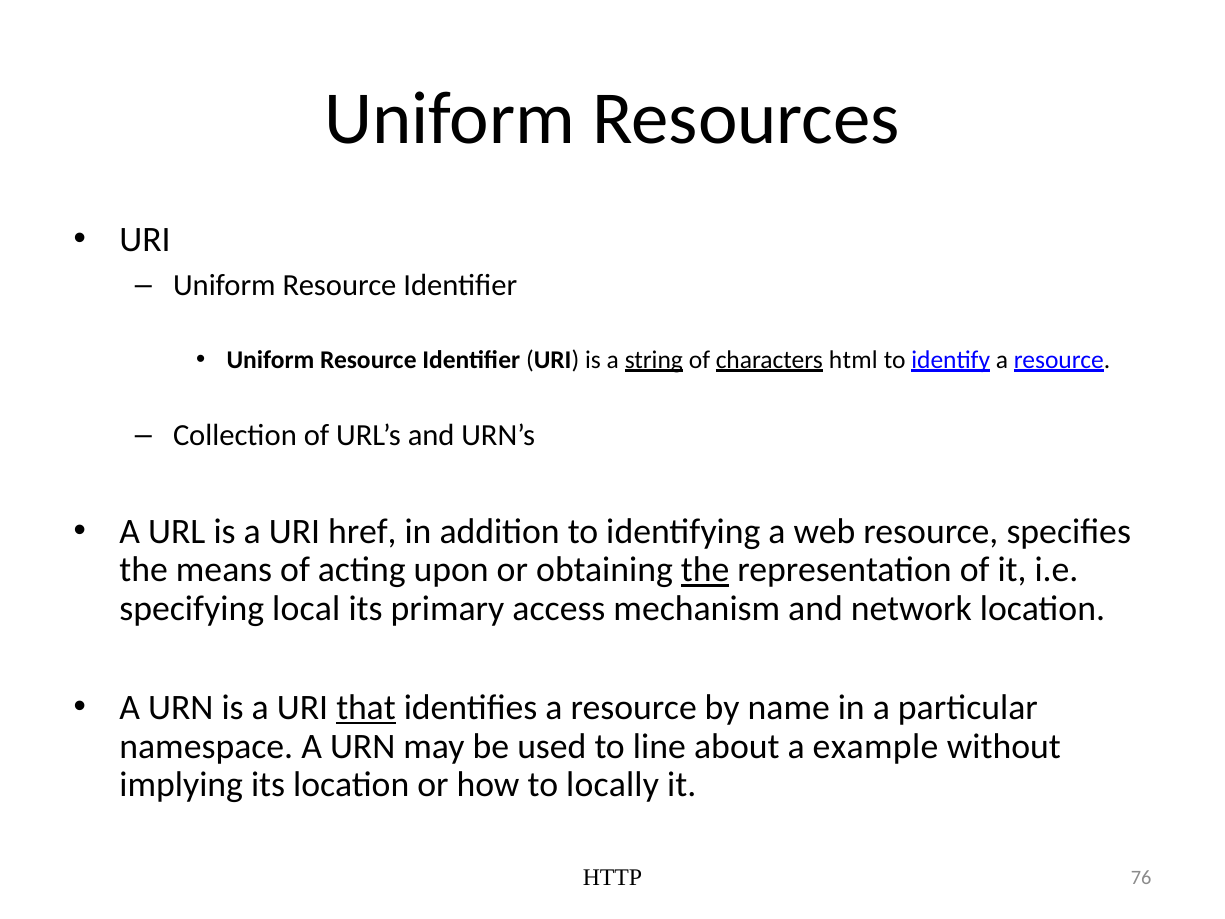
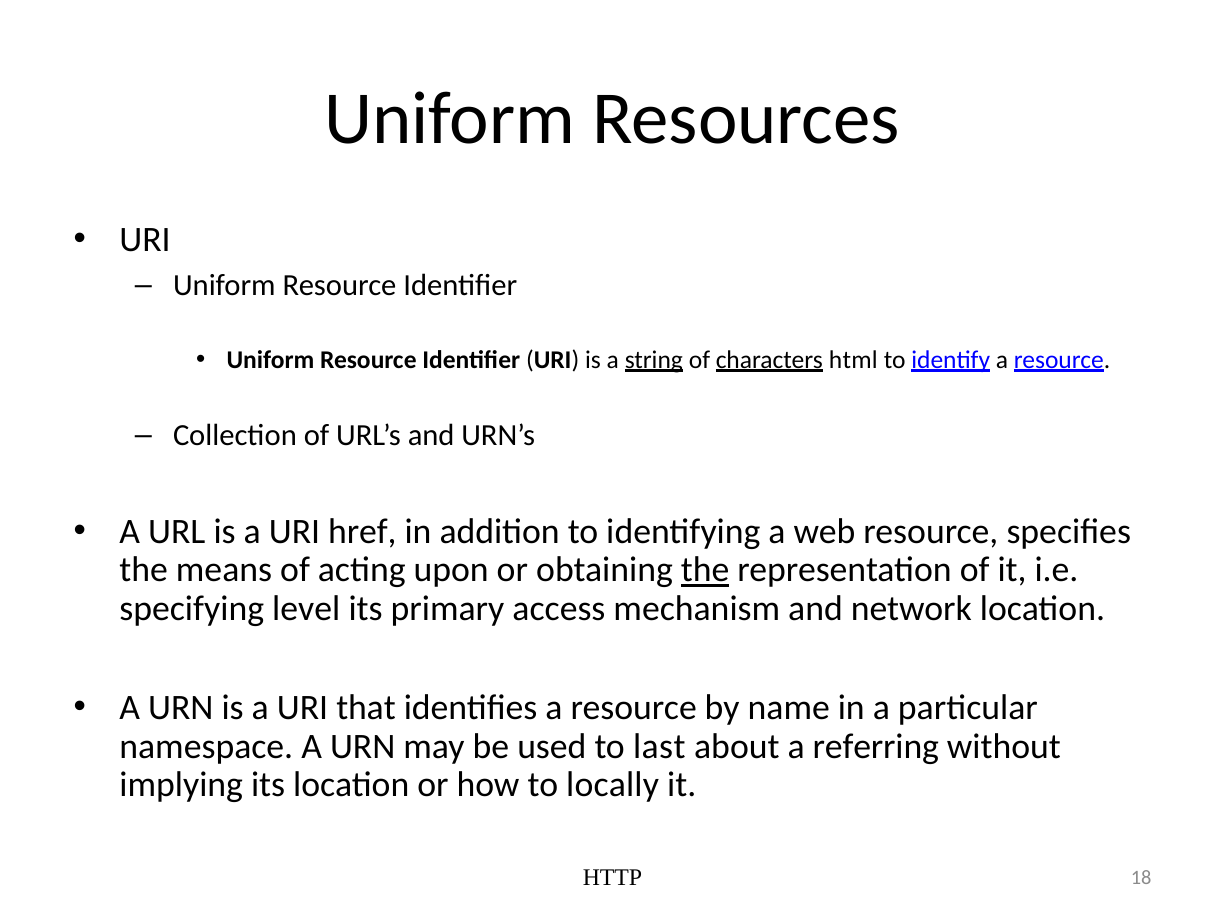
local: local -> level (306, 609)
that underline: present -> none (366, 708)
line: line -> last (659, 746)
example: example -> referring (876, 746)
76: 76 -> 18 (1141, 877)
